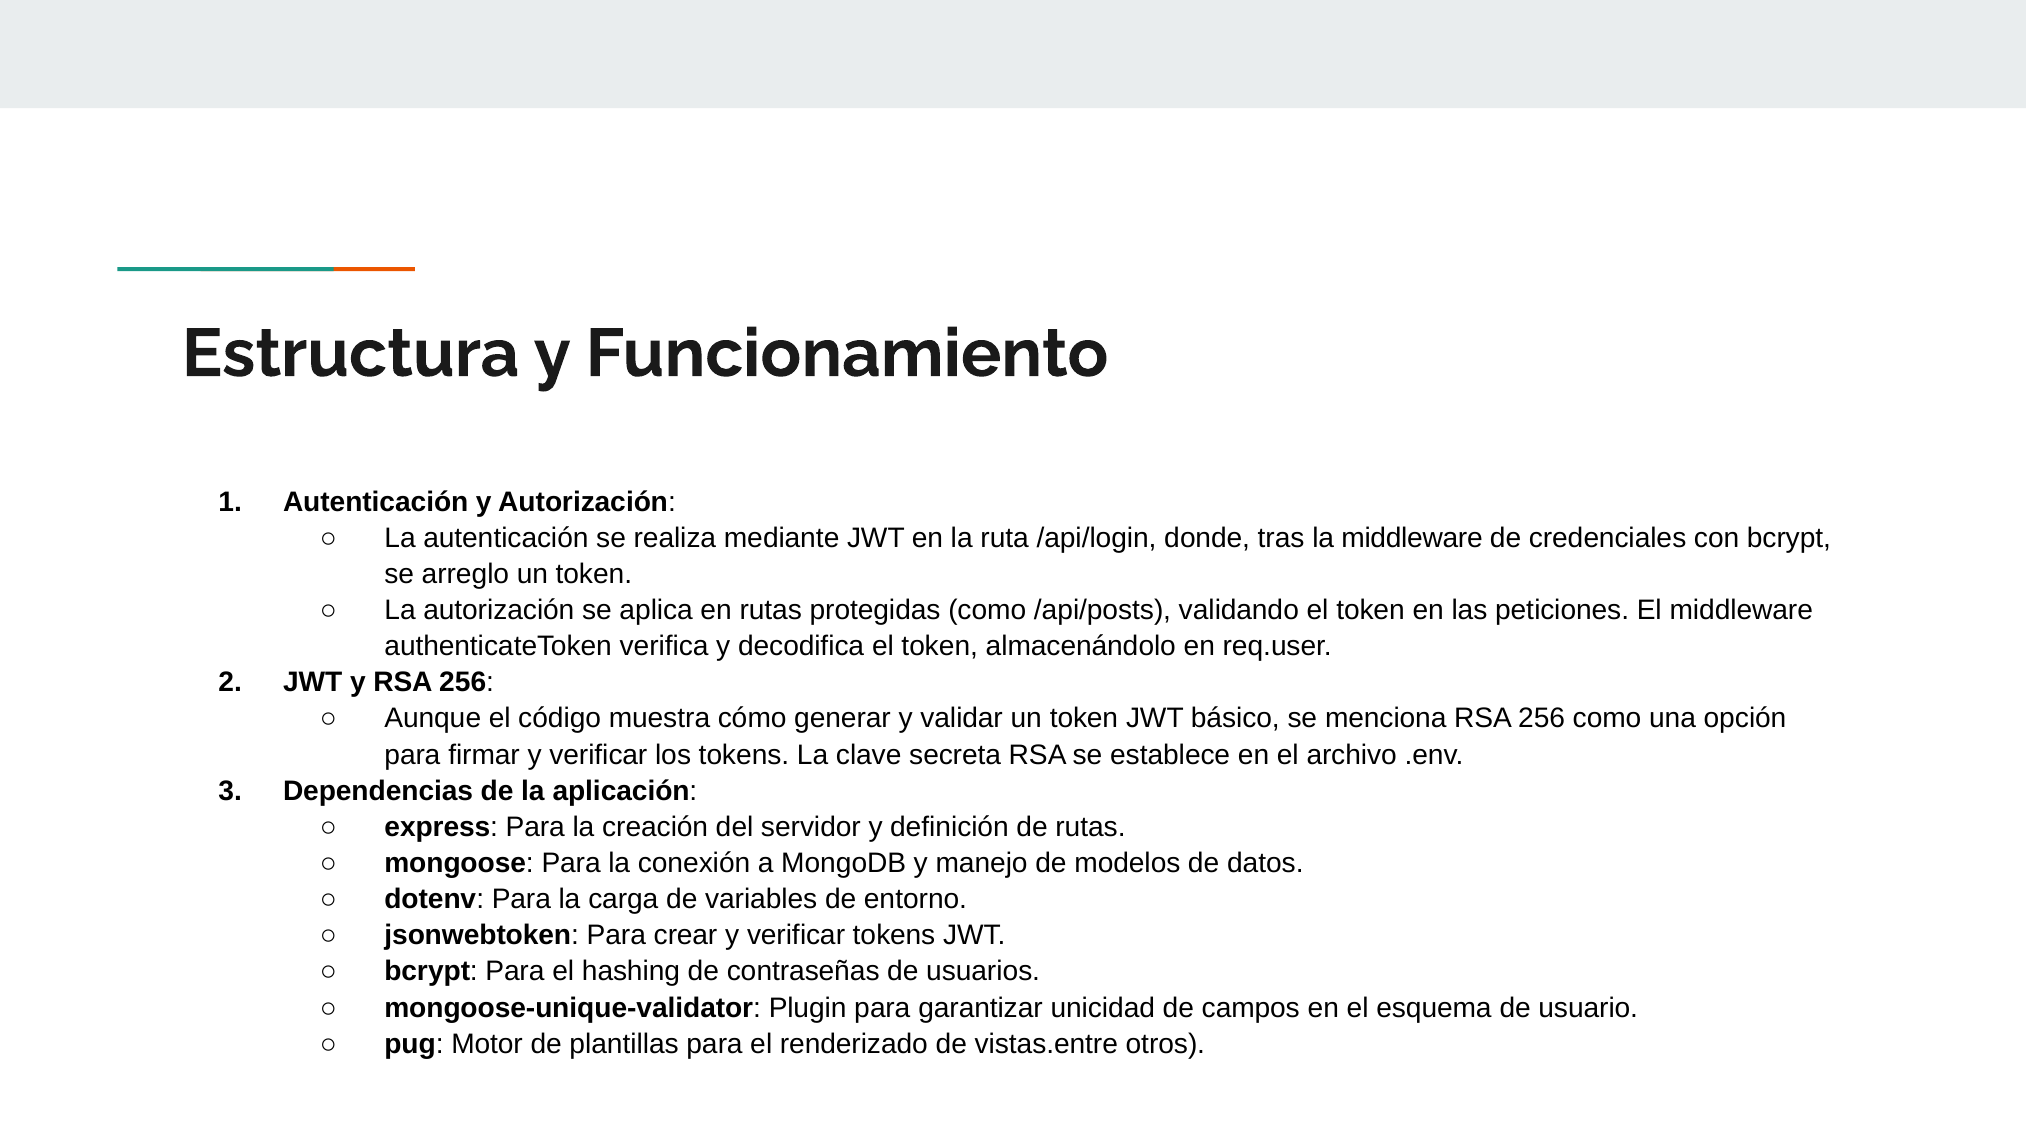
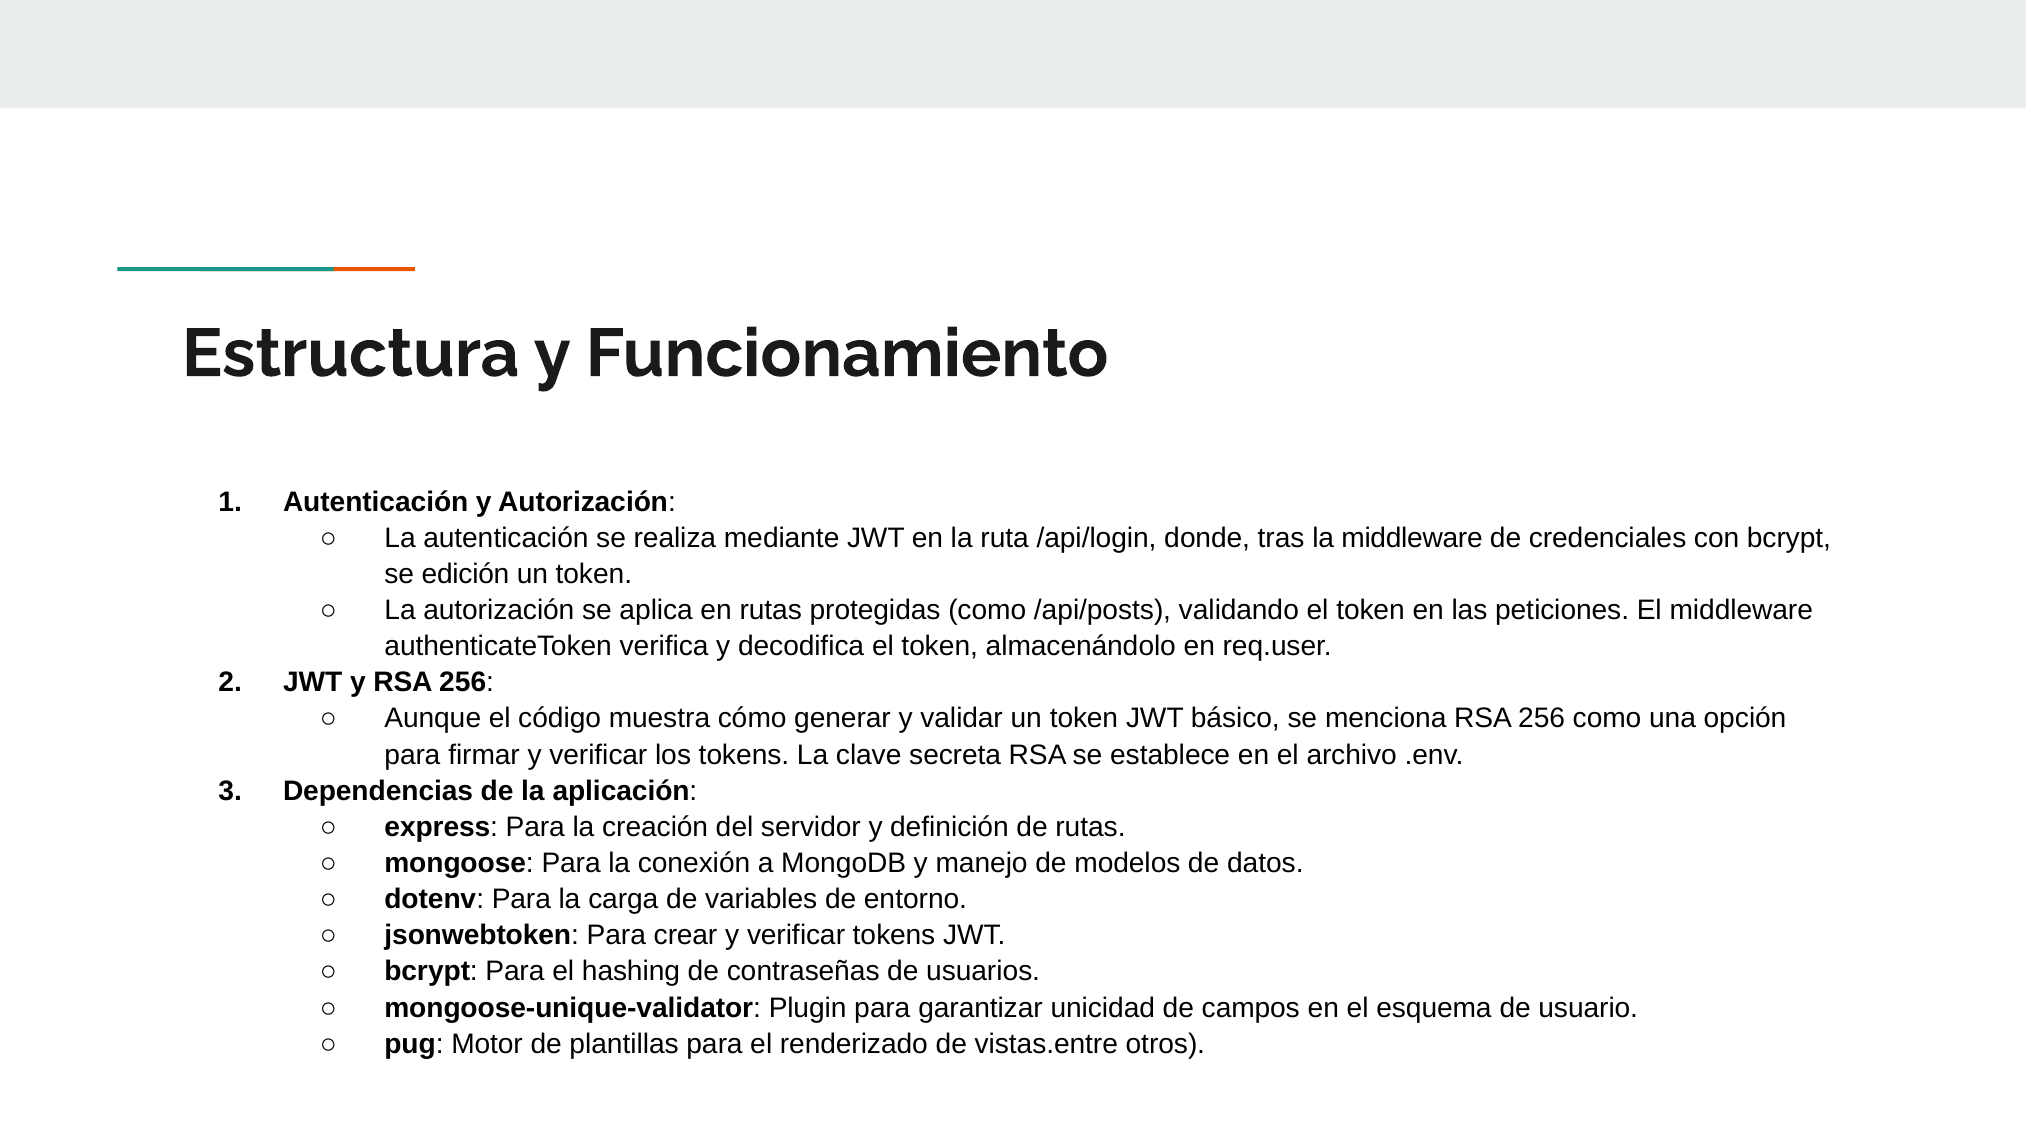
arreglo: arreglo -> edición (466, 574)
